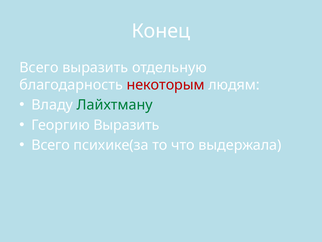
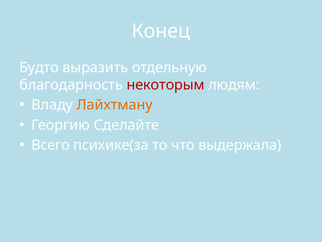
Всего: Всего -> Будто (39, 68)
Лайхтману colour: green -> orange (115, 105)
Георгию Выразить: Выразить -> Сделайте (126, 125)
